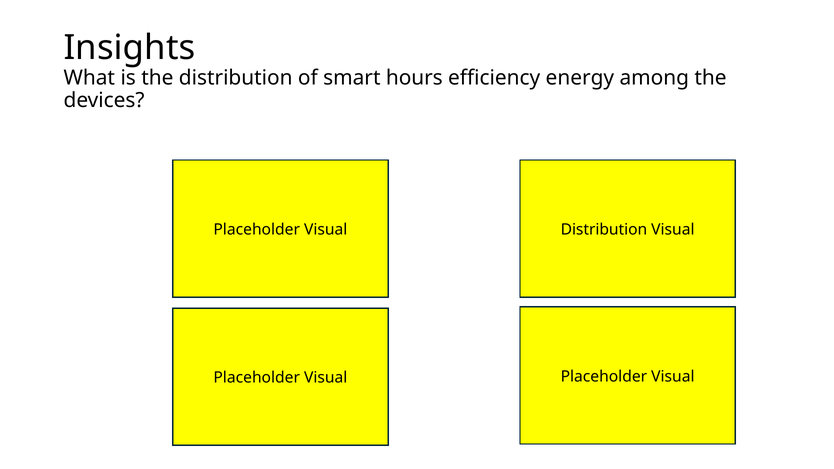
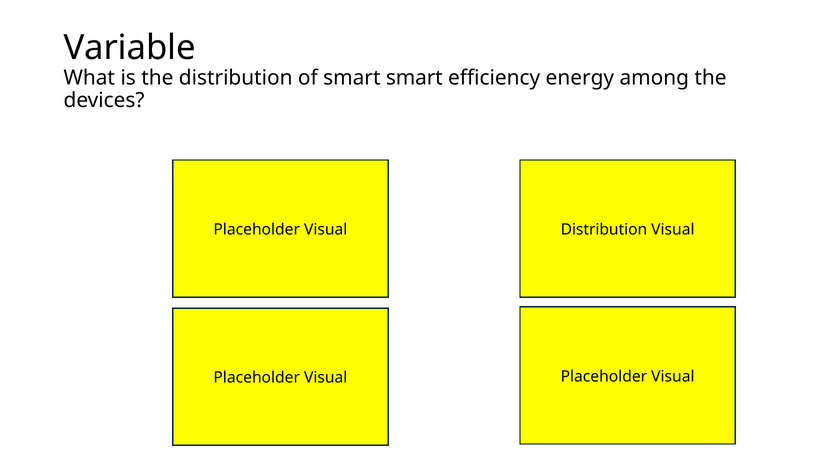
Insights: Insights -> Variable (130, 48)
smart hours: hours -> smart (414, 78)
